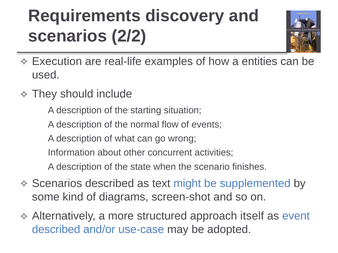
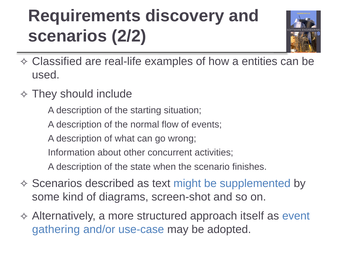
Execution: Execution -> Classified (57, 61)
described: described -> gathering (56, 230)
